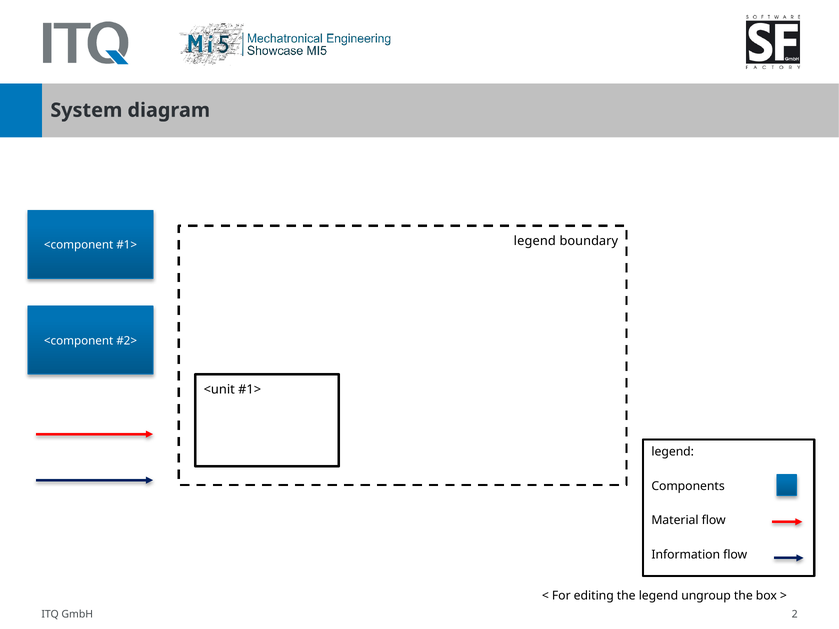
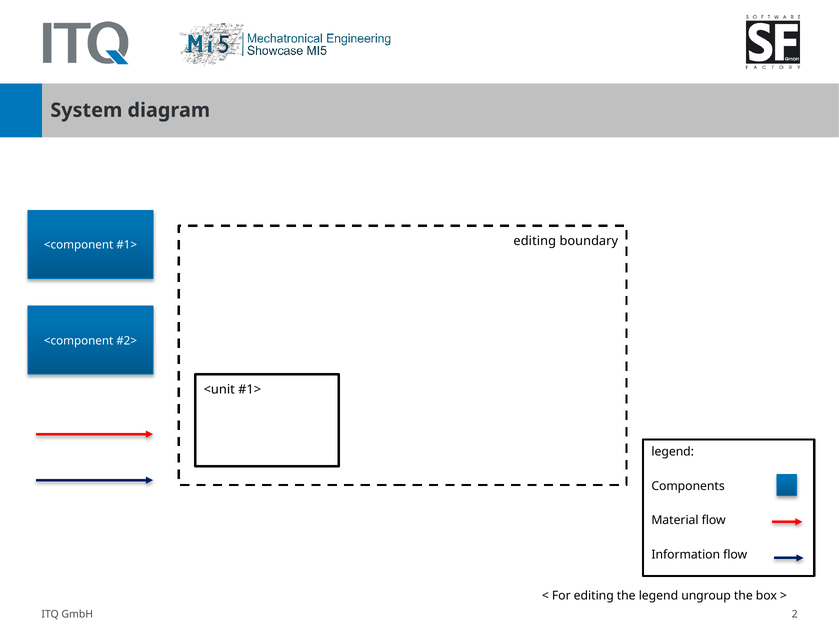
legend: legend -> editing (535, 241)
